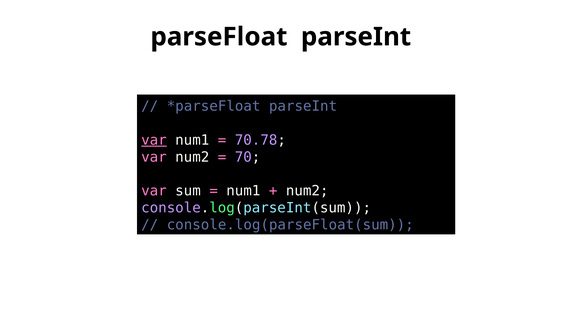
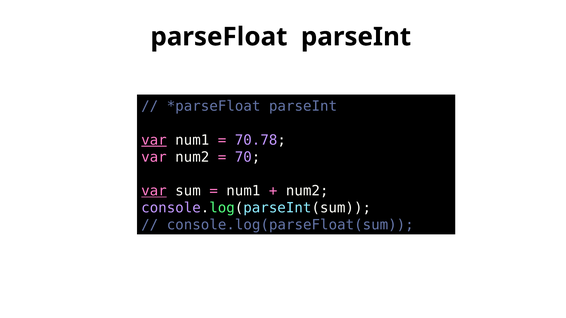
var underline: none -> present (154, 191)
